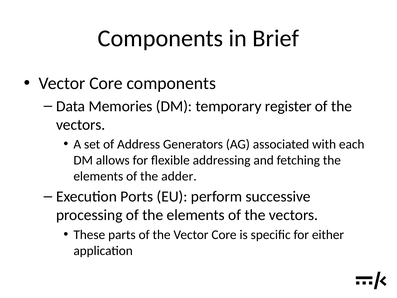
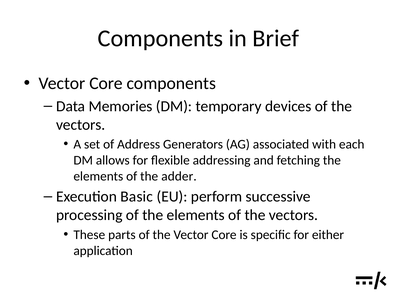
register: register -> devices (288, 106)
Ports: Ports -> Basic (137, 196)
